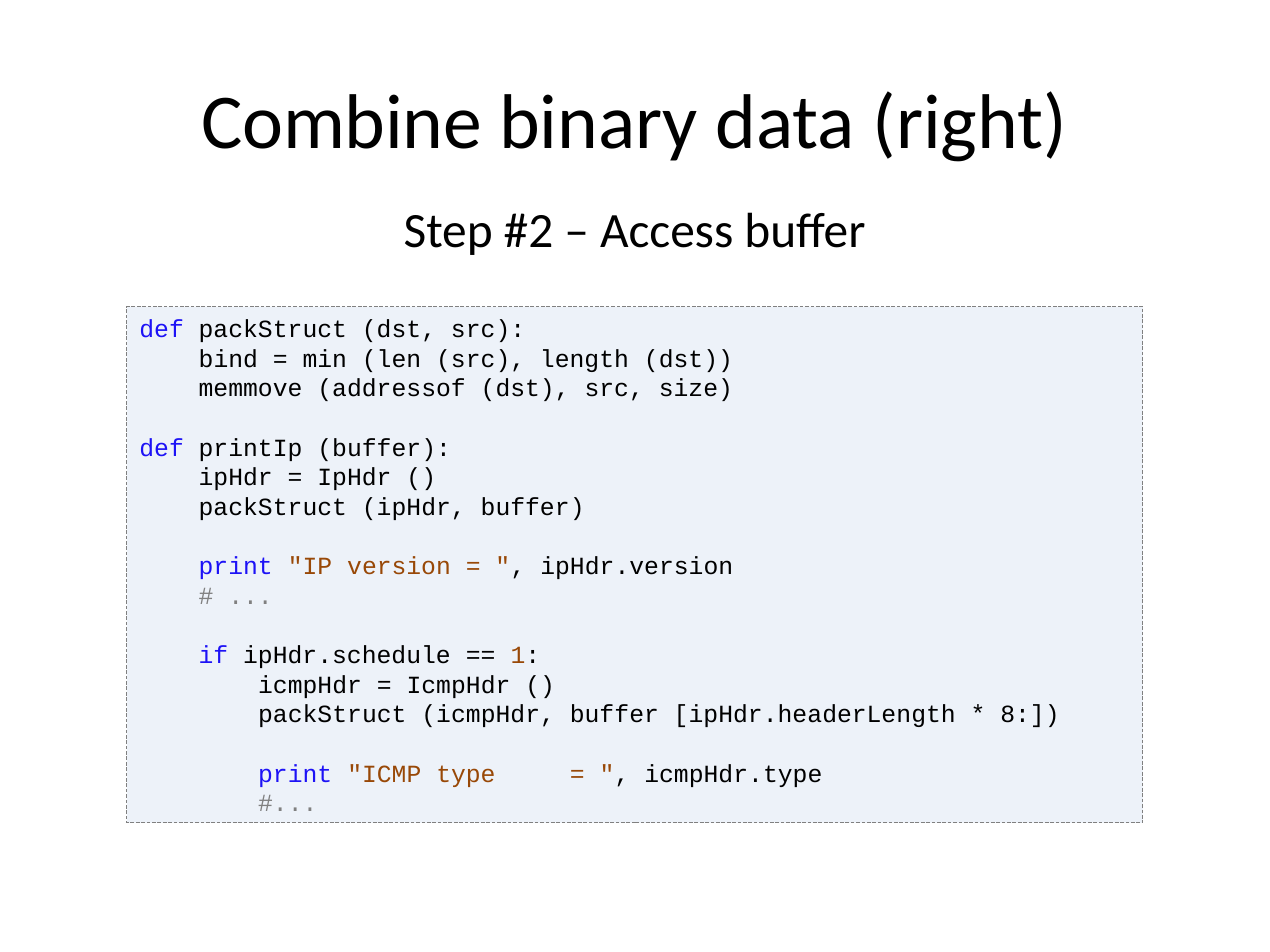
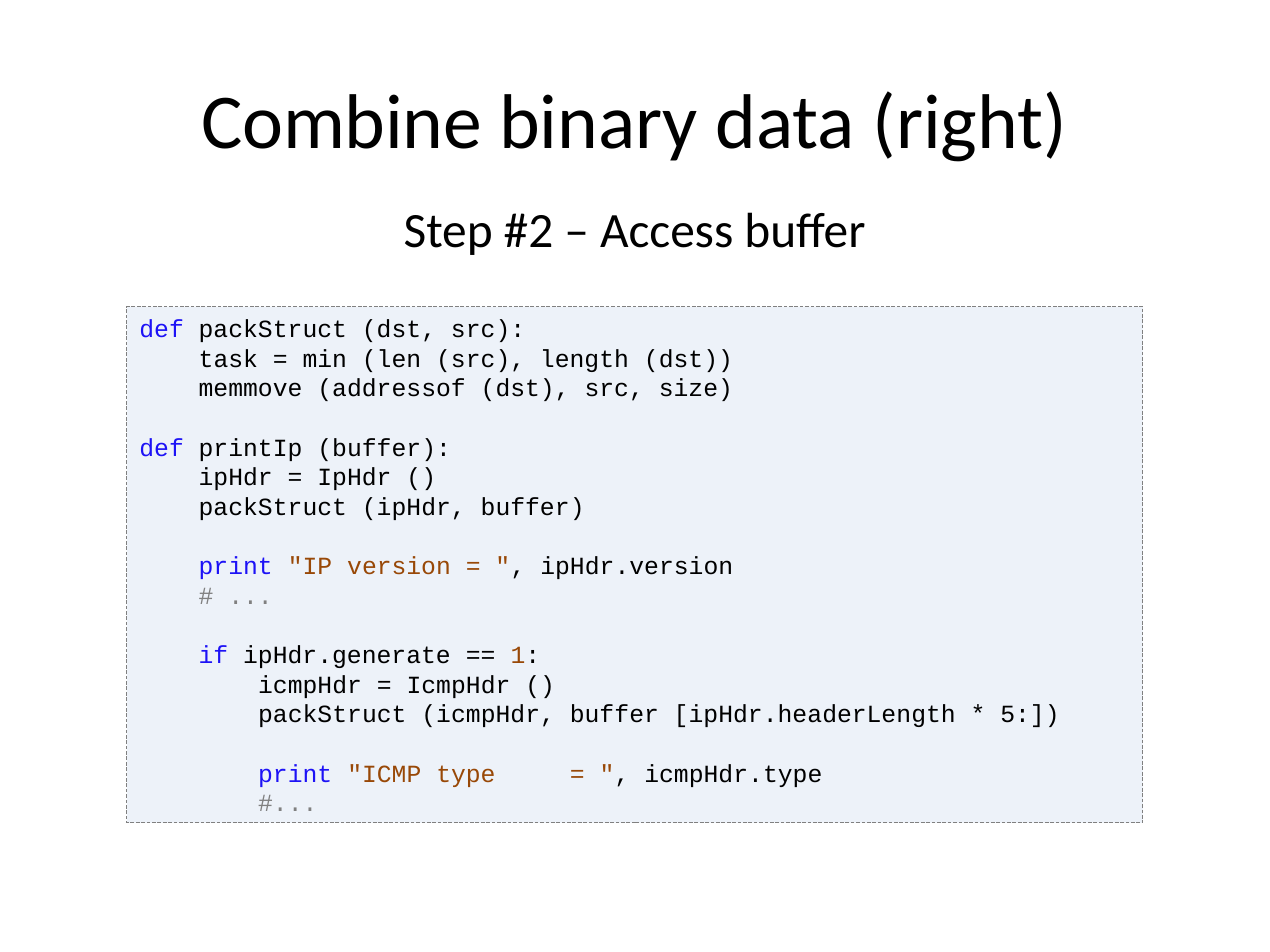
bind: bind -> task (228, 359)
ipHdr.schedule: ipHdr.schedule -> ipHdr.generate (347, 656)
8: 8 -> 5 (1030, 715)
